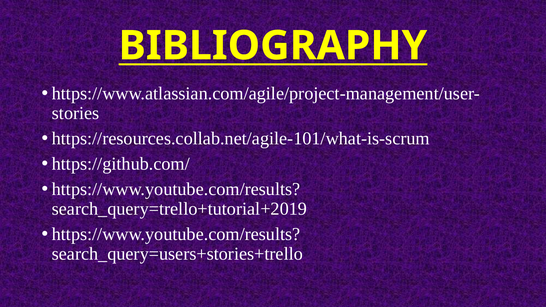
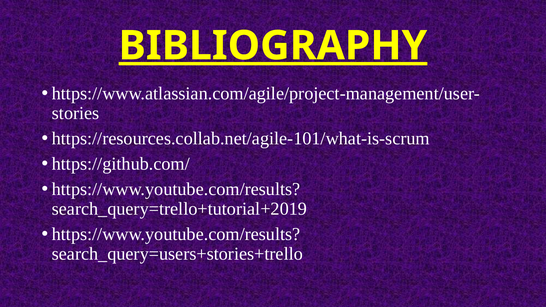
BIBLIOGRAPHY underline: none -> present (273, 46)
